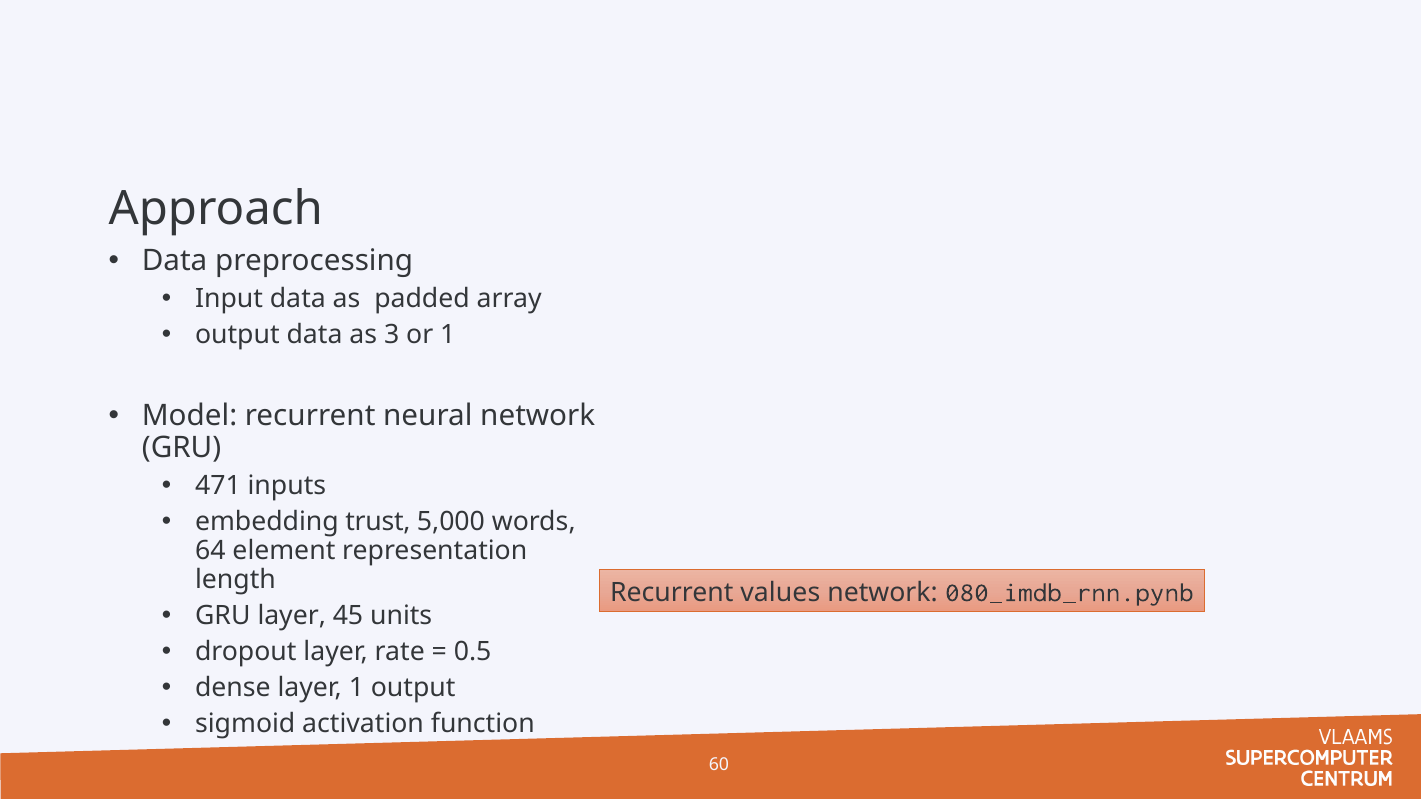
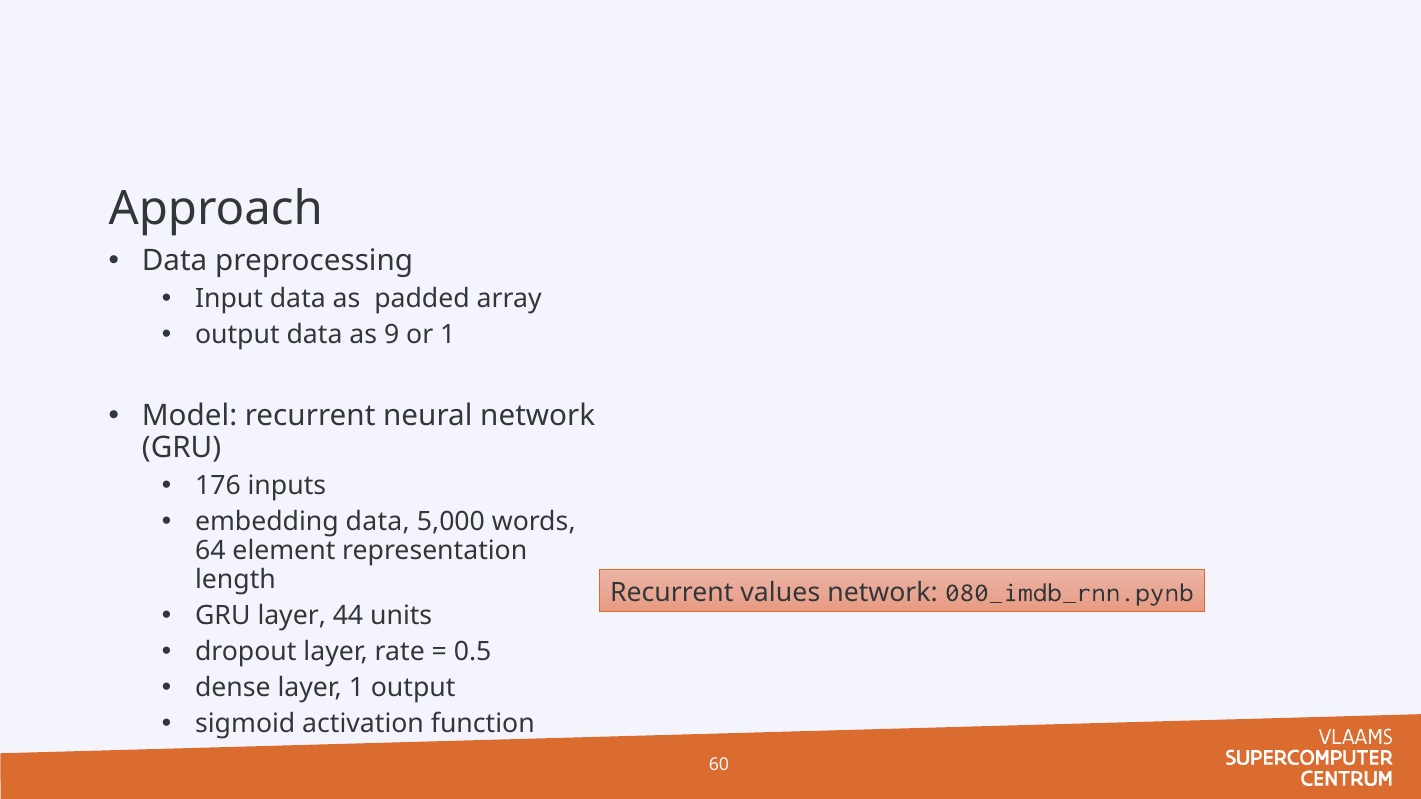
3: 3 -> 9 (392, 335)
471: 471 -> 176 (218, 486)
embedding trust: trust -> data (378, 522)
45: 45 -> 44 (348, 616)
